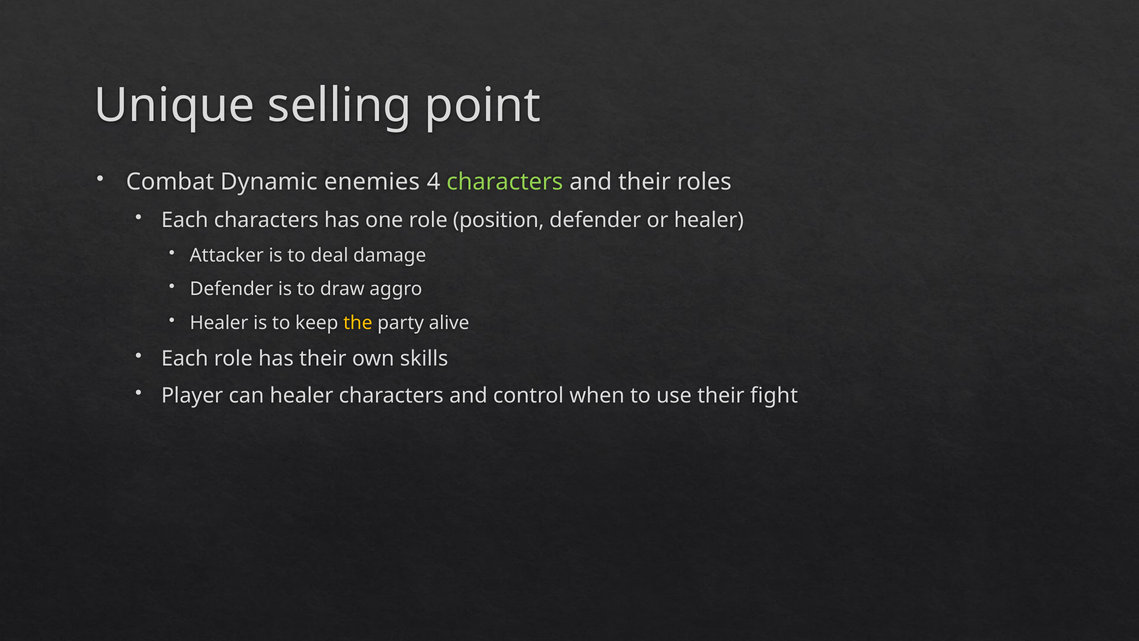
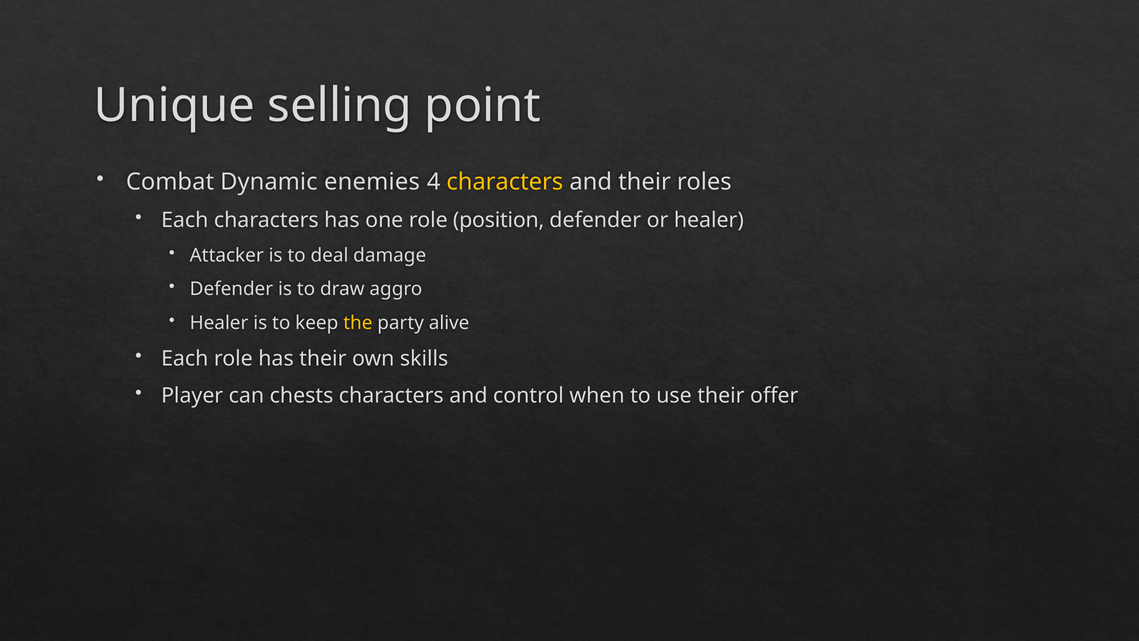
characters colour: light green -> yellow (505, 182)
can healer: healer -> chests (302, 395)
fight: fight -> offer (774, 395)
